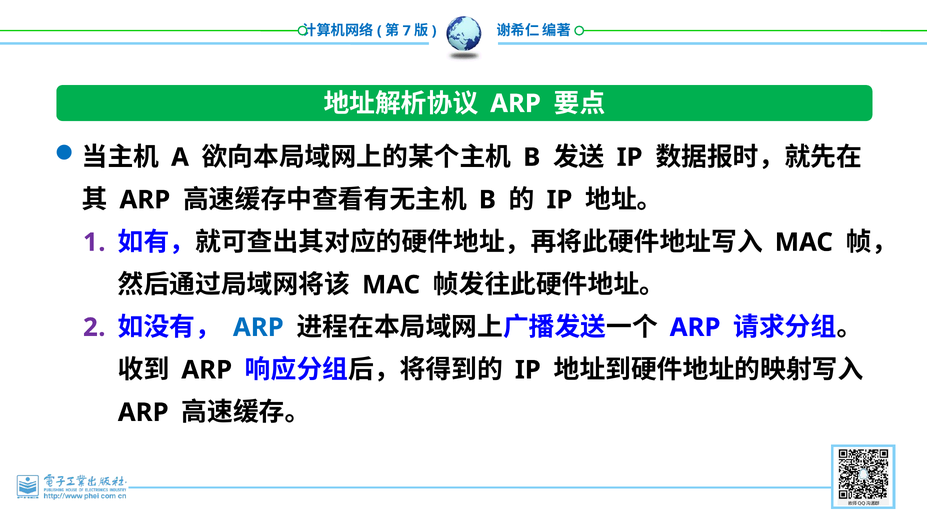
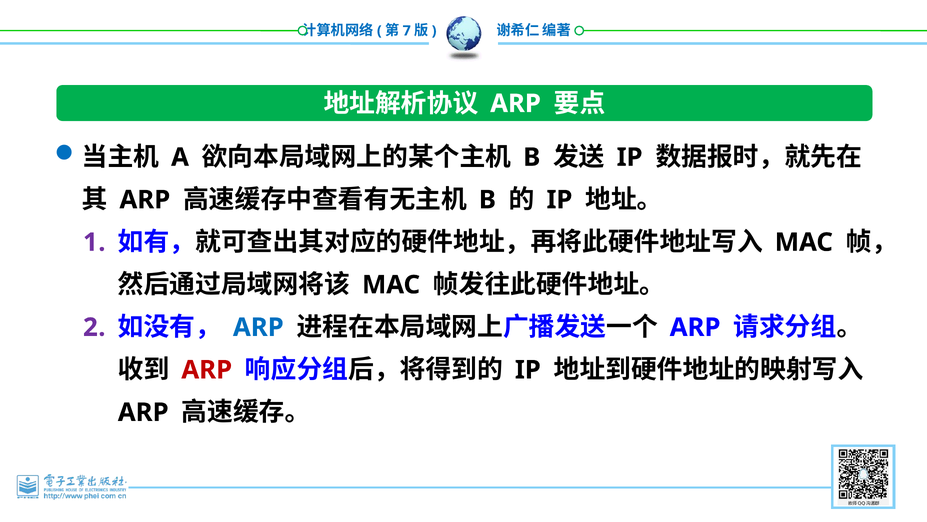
ARP colour: black -> red (207, 370)
